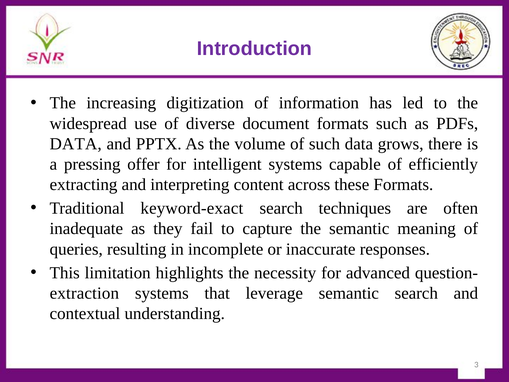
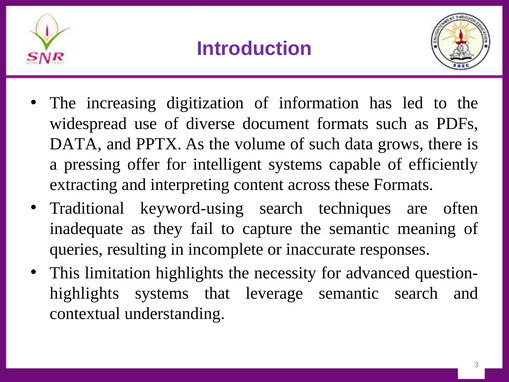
keyword-exact: keyword-exact -> keyword-using (192, 208)
extraction: extraction -> highlights (84, 293)
